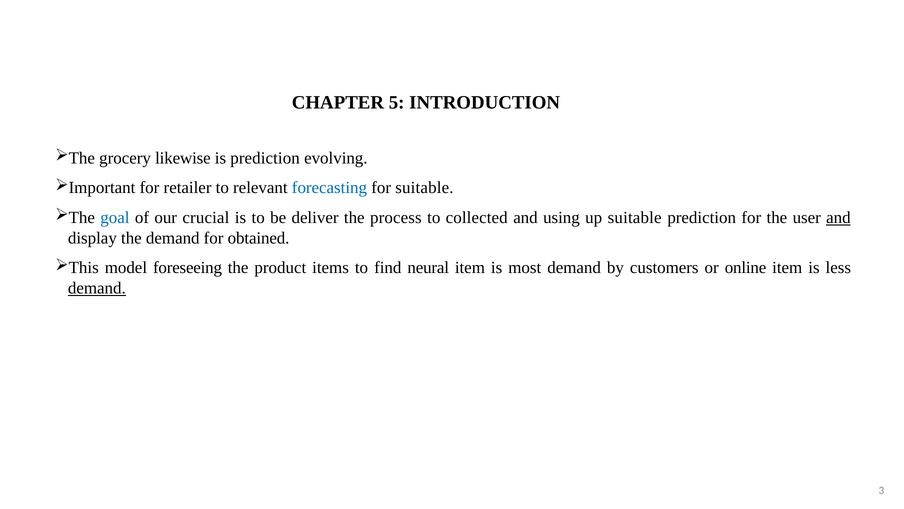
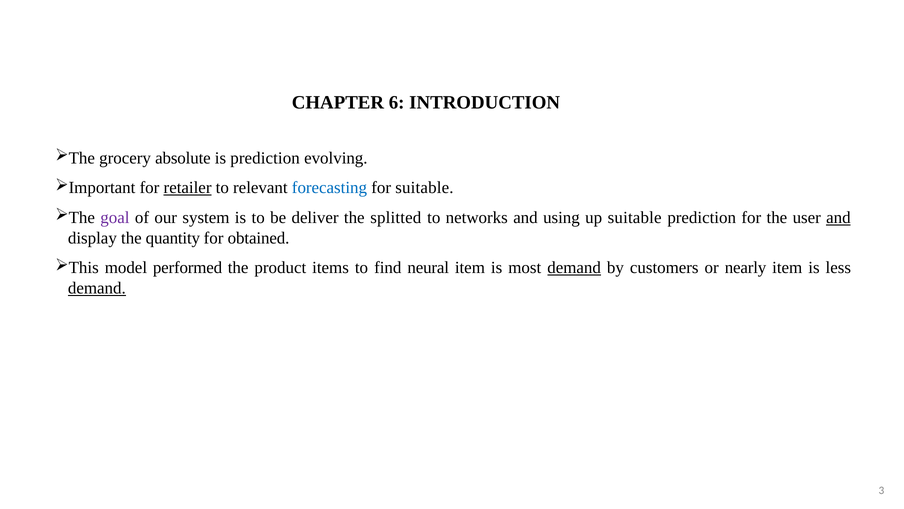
5: 5 -> 6 (397, 102)
likewise: likewise -> absolute (183, 158)
retailer underline: none -> present (188, 188)
goal colour: blue -> purple (115, 217)
crucial: crucial -> system (206, 217)
process: process -> splitted (396, 217)
collected: collected -> networks (477, 217)
the demand: demand -> quantity (173, 238)
foreseeing: foreseeing -> performed (188, 267)
demand underline: none -> present (574, 267)
online: online -> nearly (746, 267)
